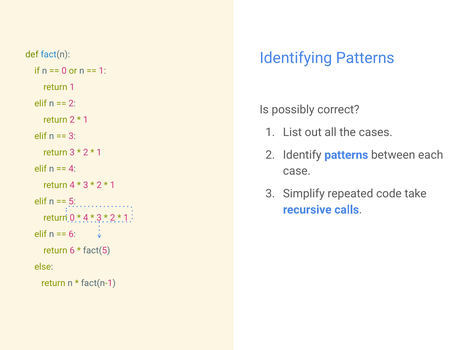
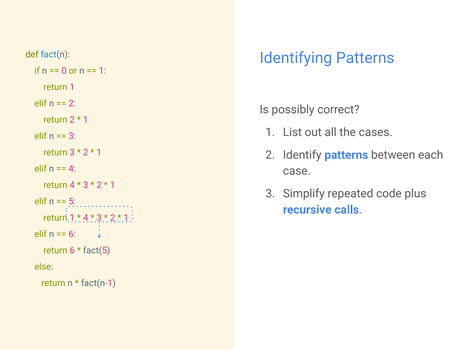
take: take -> plus (415, 194)
0: 0 -> 1 (72, 218)
